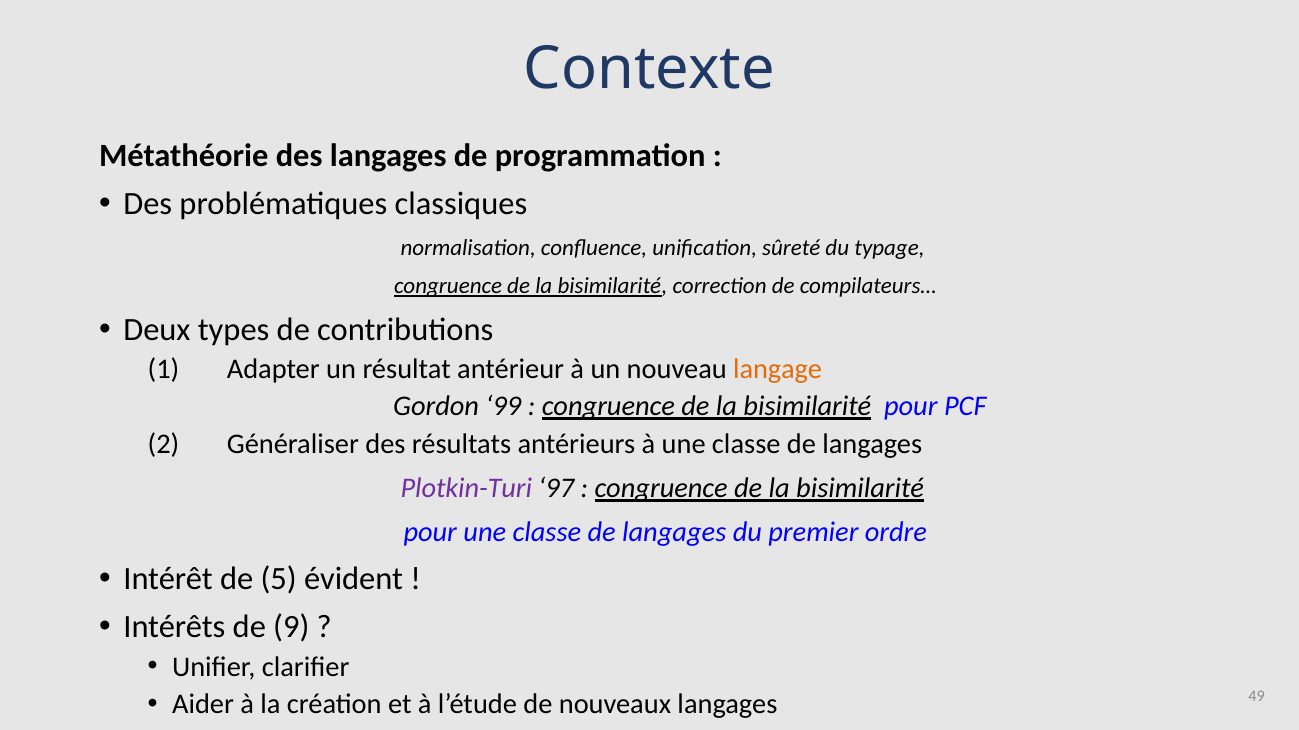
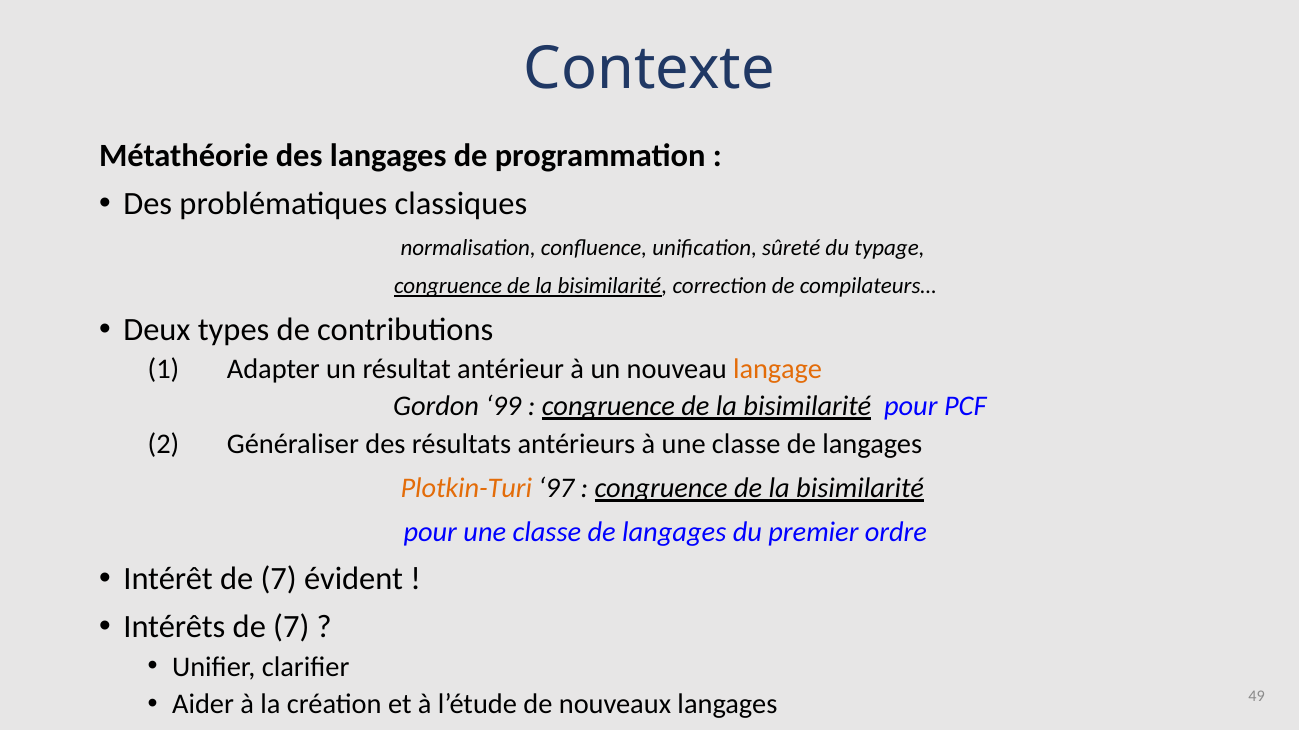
Plotkin-Turi colour: purple -> orange (466, 488)
Intérêt de 5: 5 -> 7 (279, 579)
Intérêts de 9: 9 -> 7 (291, 628)
